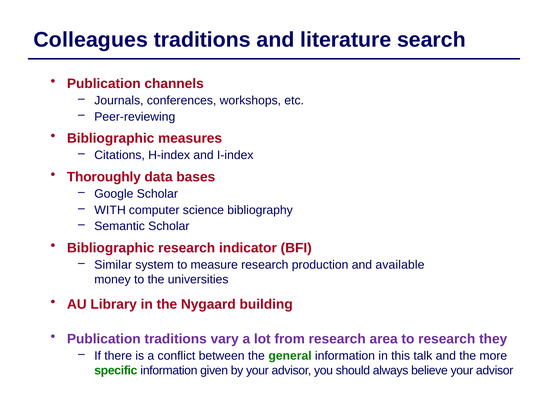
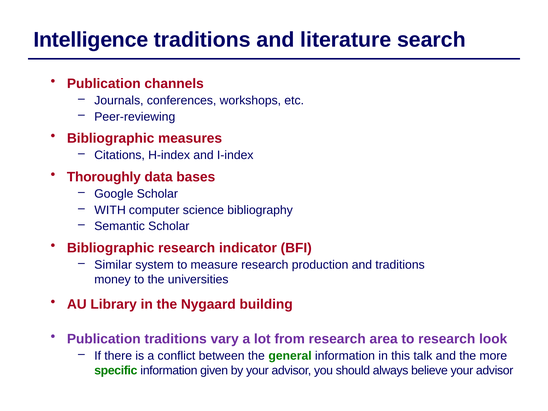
Colleagues: Colleagues -> Intelligence (91, 40)
and available: available -> traditions (400, 265)
they: they -> look (493, 339)
